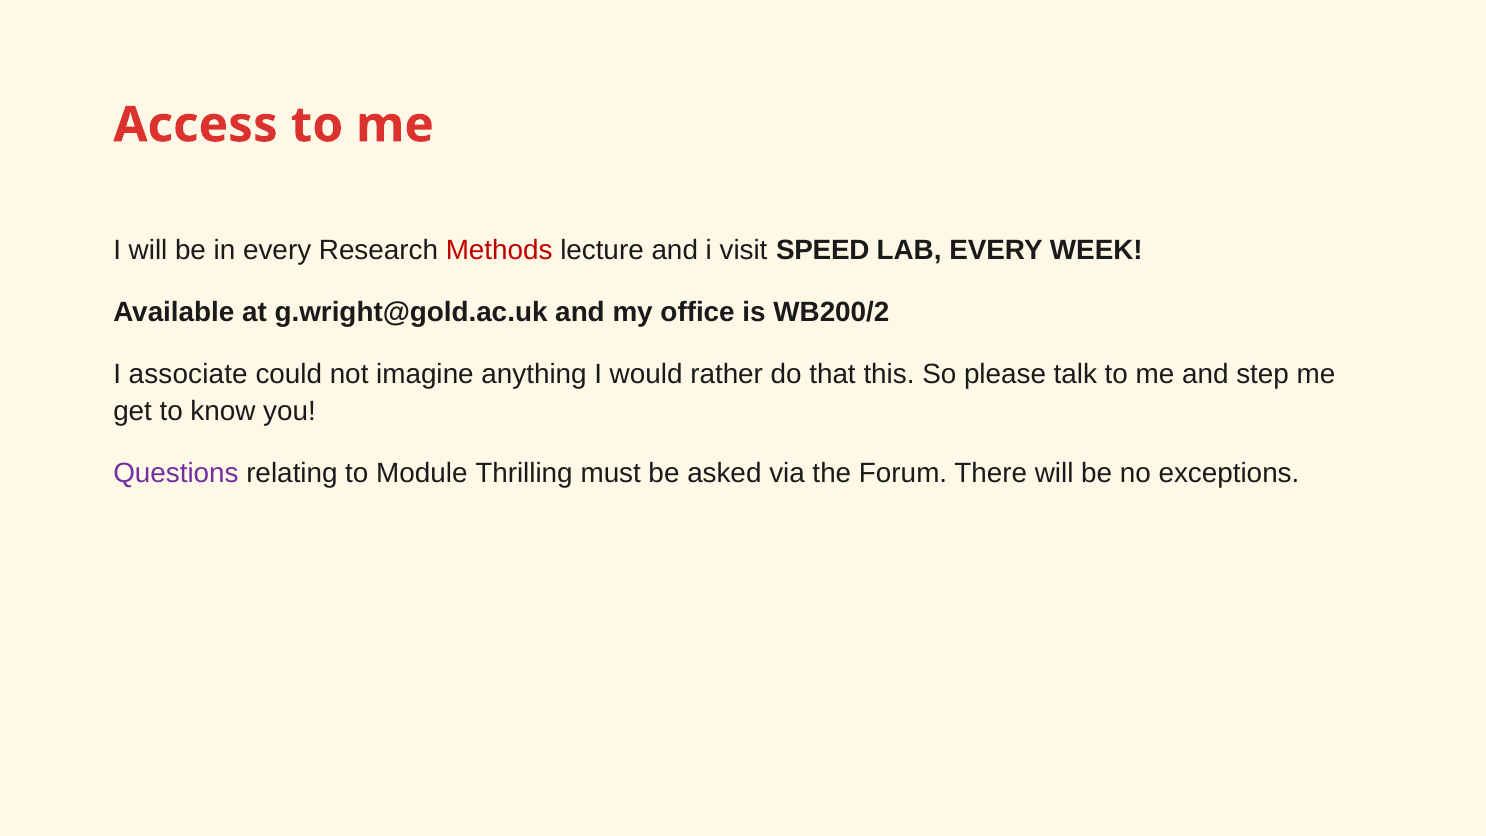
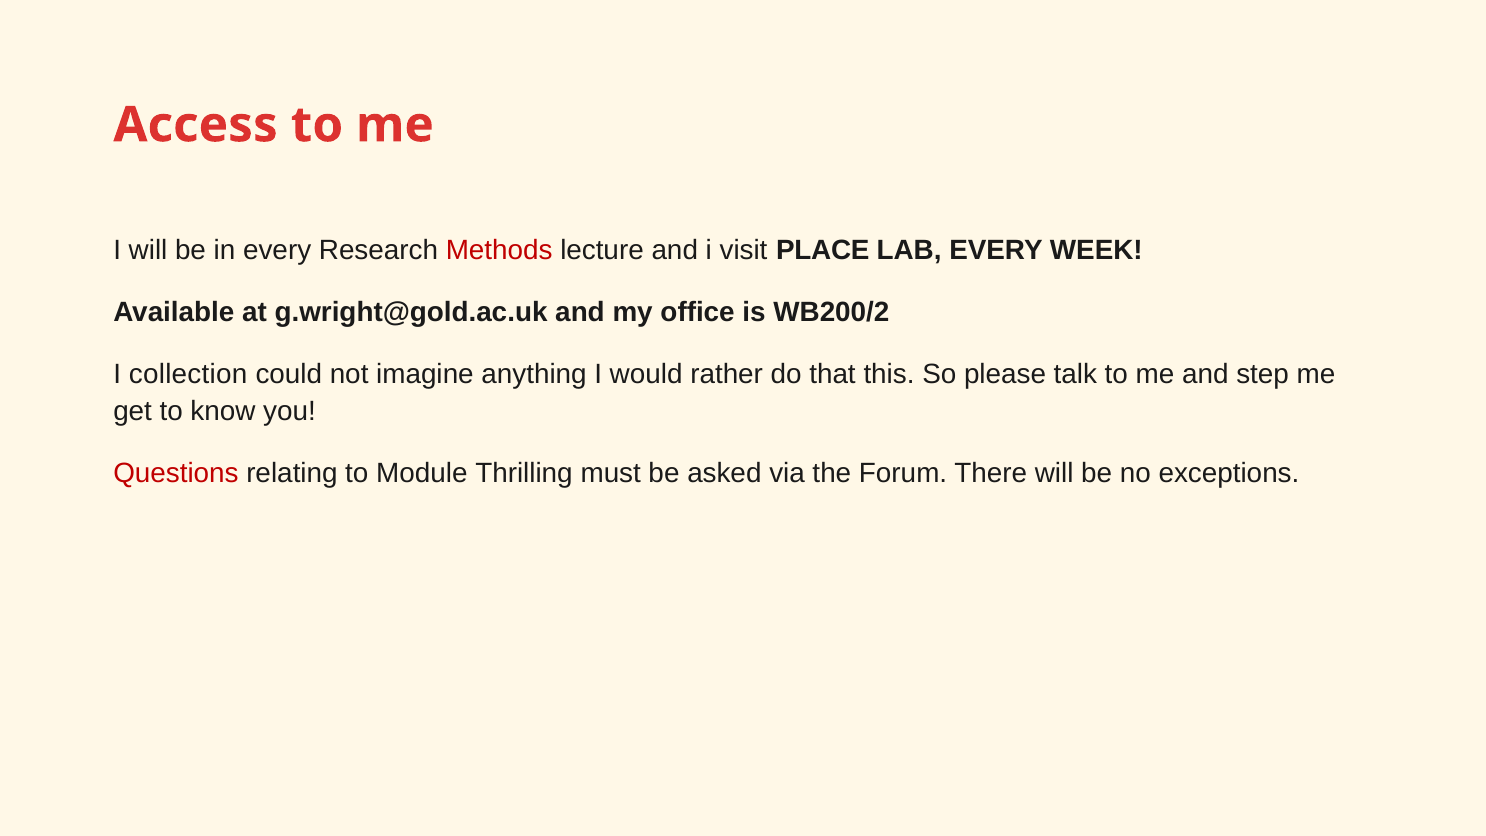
SPEED: SPEED -> PLACE (823, 250)
associate: associate -> collection (188, 374)
Questions colour: purple -> red (176, 473)
